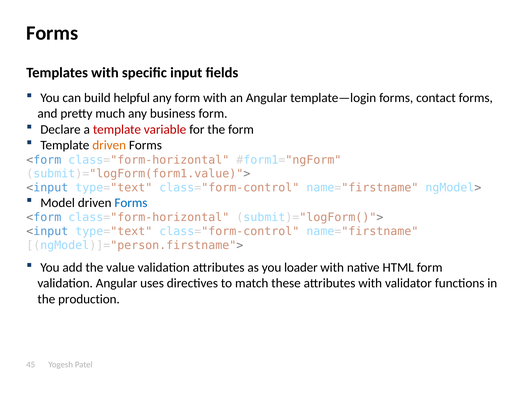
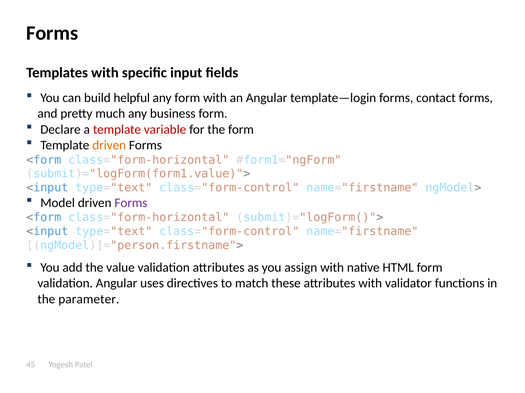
Forms colour: blue -> purple (131, 203)
loader: loader -> assign (301, 268)
production: production -> parameter (89, 300)
